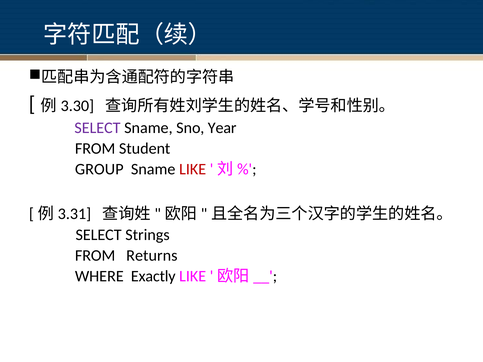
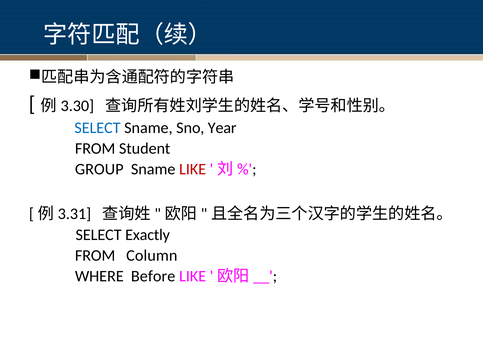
SELECT colour: purple -> blue (97, 128)
Strings: Strings -> Exactly (148, 235)
Returns: Returns -> Column (152, 256)
Exactly: Exactly -> Before (153, 276)
